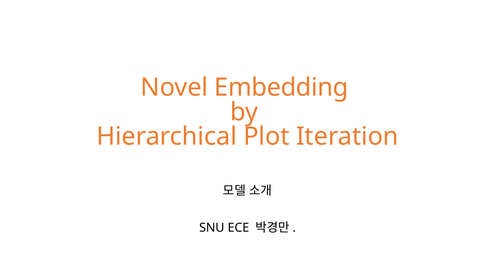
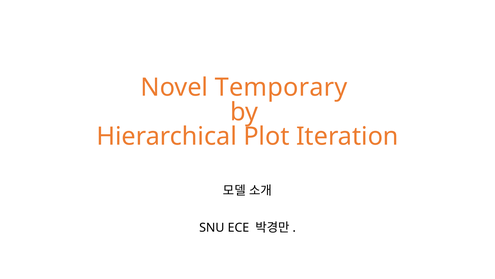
Embedding: Embedding -> Temporary (281, 87)
